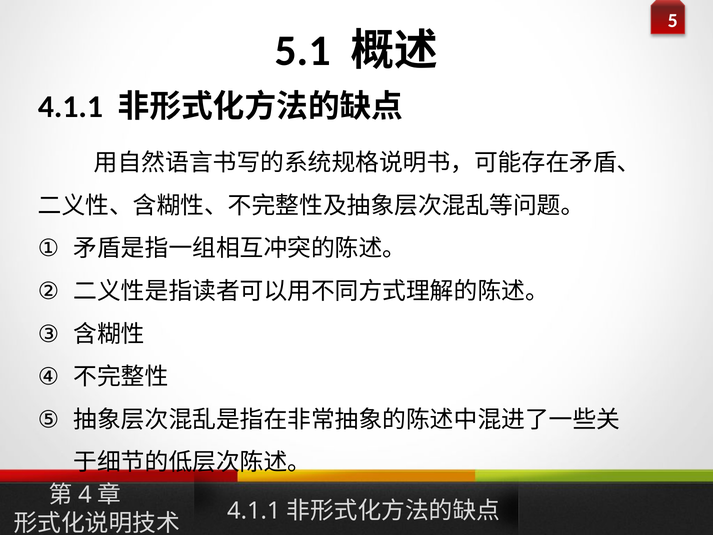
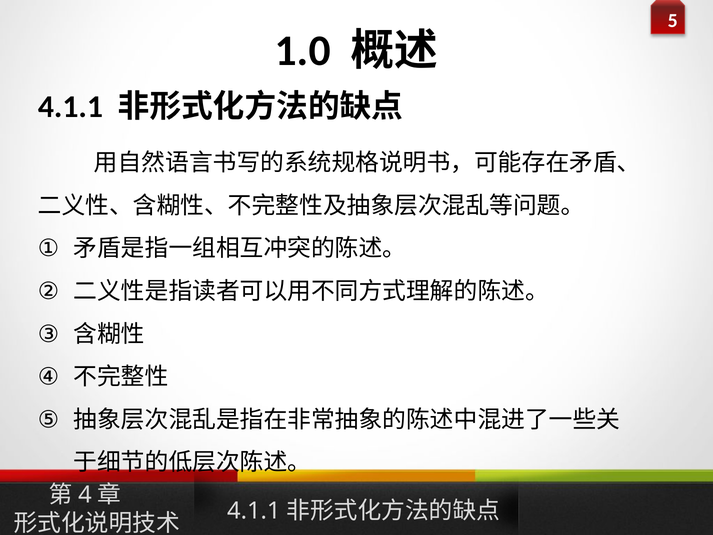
5.1: 5.1 -> 1.0 (303, 51)
